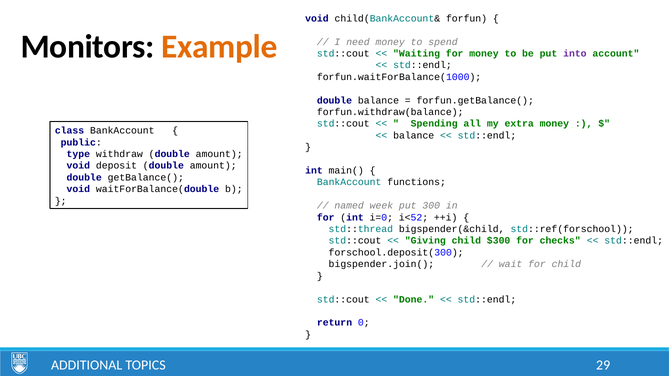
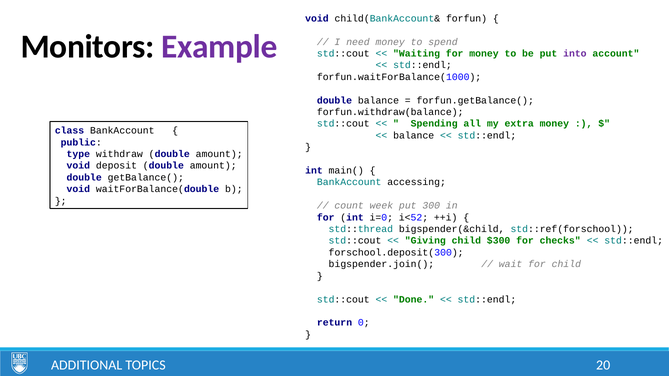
Example colour: orange -> purple (219, 47)
functions: functions -> accessing (417, 182)
named: named -> count (349, 206)
29: 29 -> 20 (603, 365)
